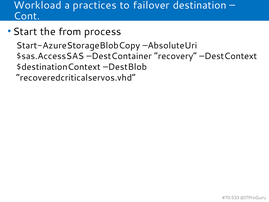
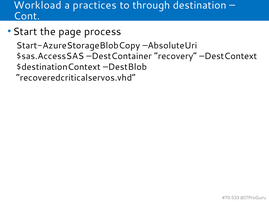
failover: failover -> through (151, 5)
from: from -> page (70, 32)
